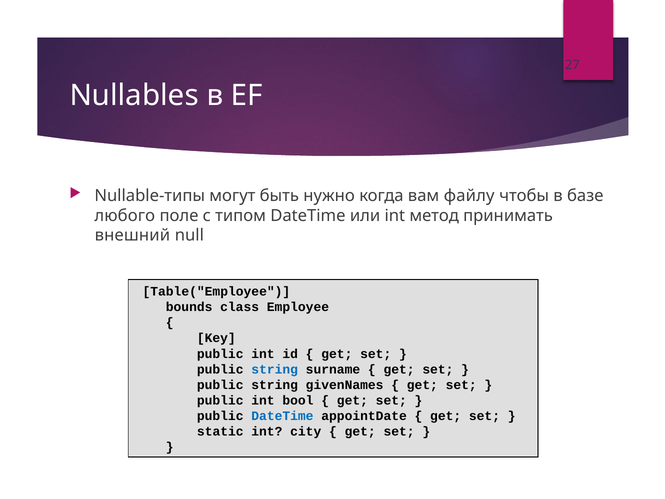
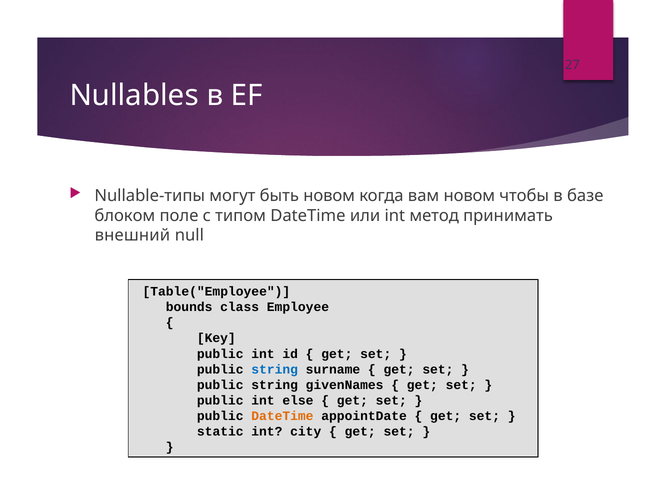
быть нужно: нужно -> новом (329, 195)
вам файлу: файлу -> новом (469, 195)
любого: любого -> блоком (125, 215)
bool: bool -> else (298, 400)
DateTime colour: blue -> orange (282, 416)
